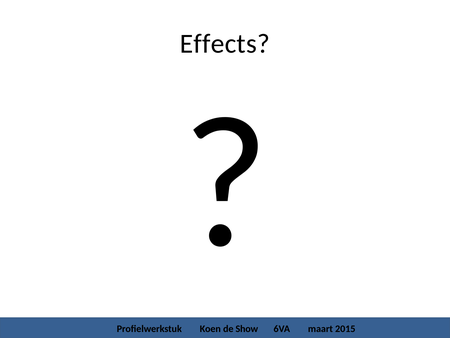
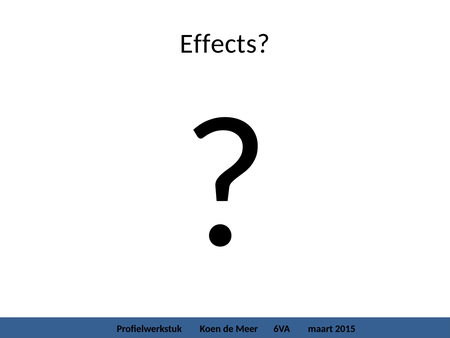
Show: Show -> Meer (247, 328)
